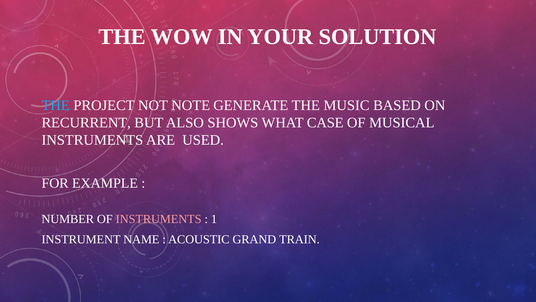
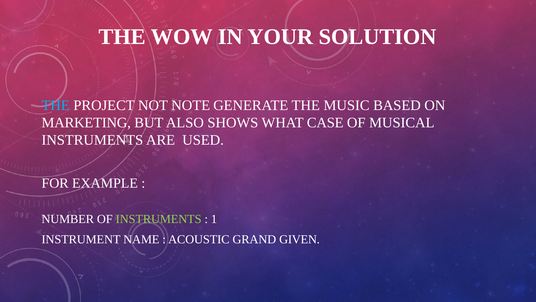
RECURRENT: RECURRENT -> MARKETING (86, 122)
INSTRUMENTS colour: pink -> light green (159, 219)
TRAIN: TRAIN -> GIVEN (299, 239)
